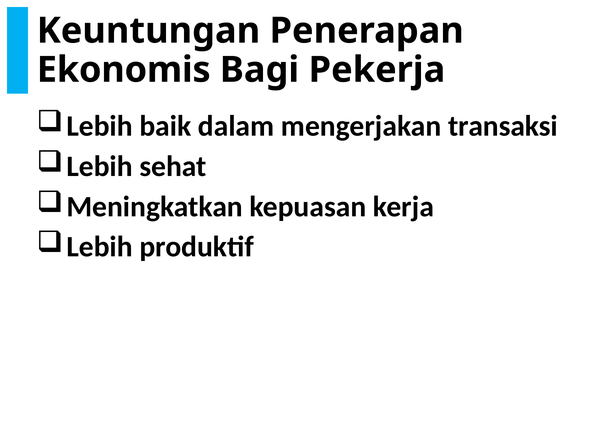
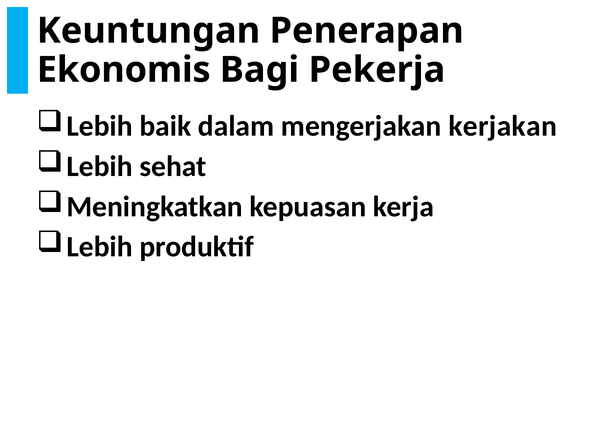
transaksi: transaksi -> kerjakan (503, 126)
